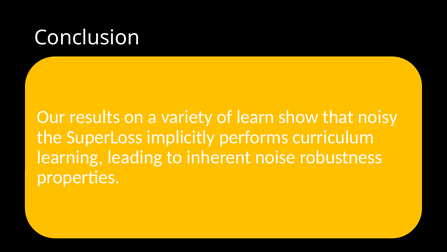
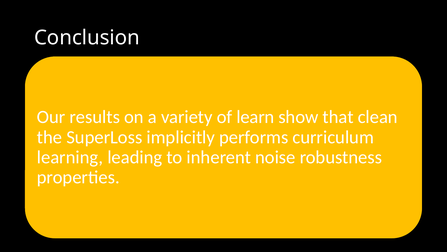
noisy: noisy -> clean (378, 117)
